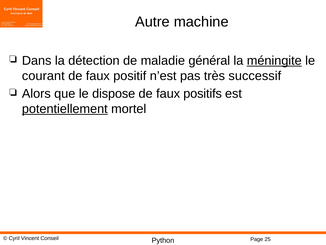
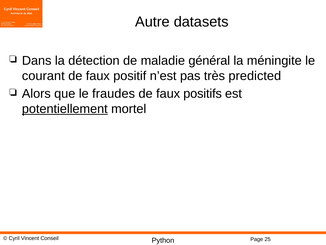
machine: machine -> datasets (201, 22)
méningite underline: present -> none (274, 60)
successif: successif -> predicted (255, 76)
dispose: dispose -> fraudes (114, 93)
